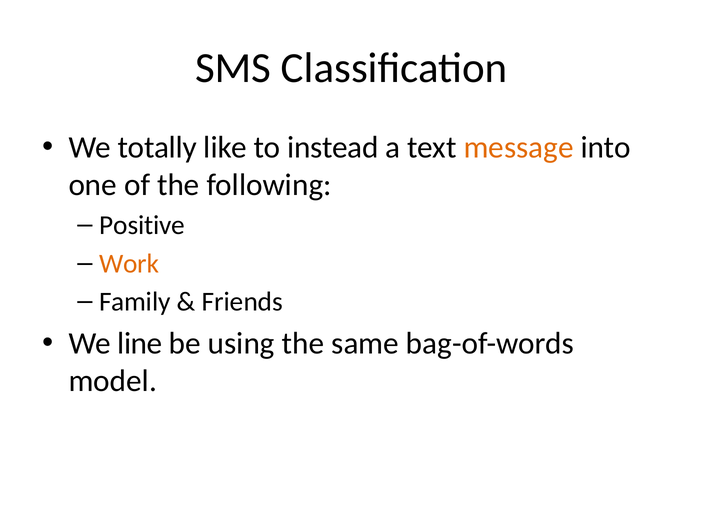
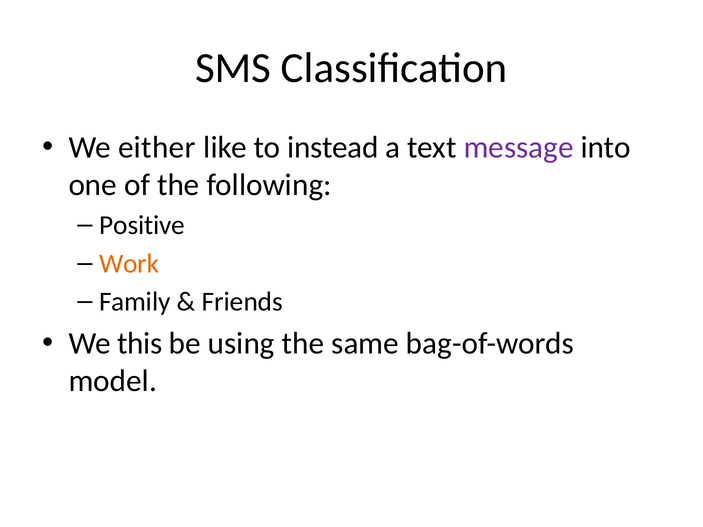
totally: totally -> either (157, 147)
message colour: orange -> purple (519, 147)
line: line -> this (140, 344)
